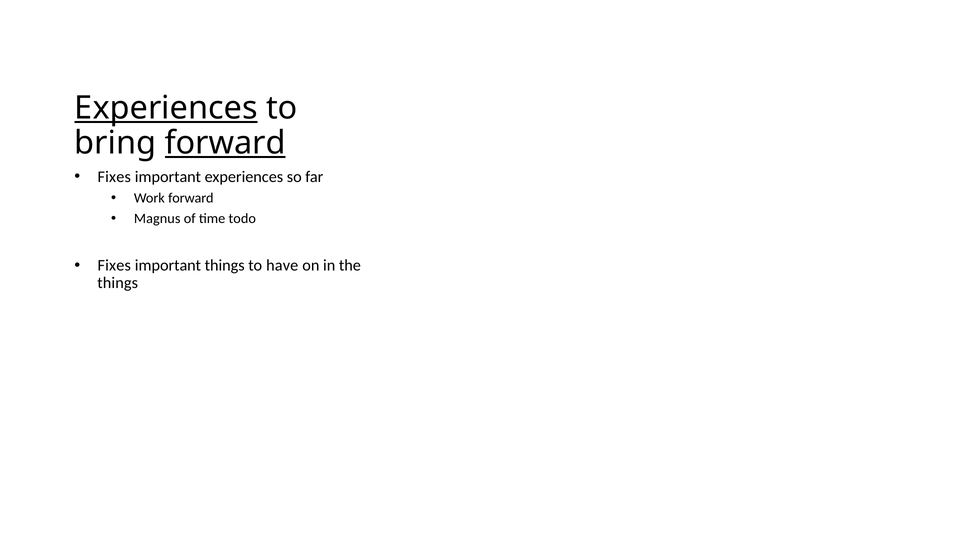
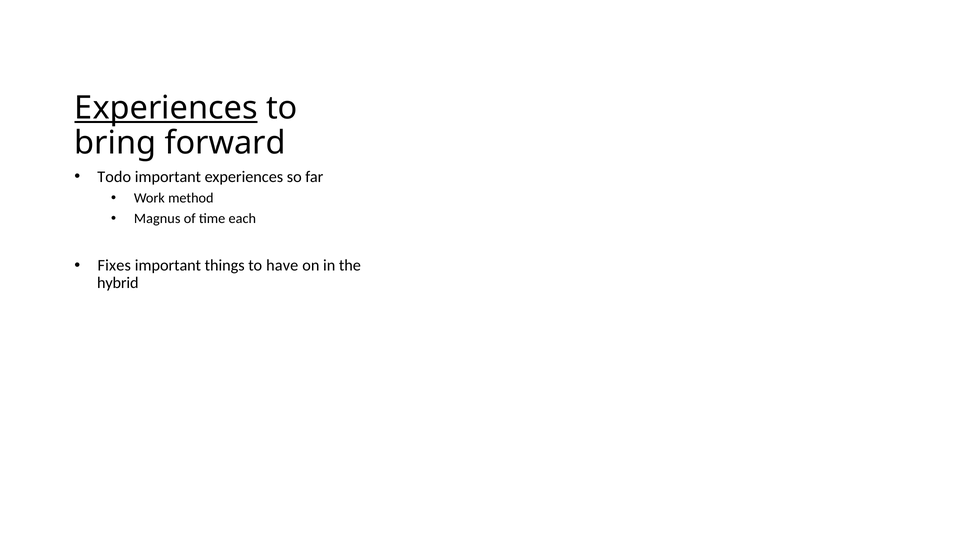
forward underline: present -> none (225, 143)
Fixes: Fixes -> Todo (114, 177)
Work forward: forward -> method (191, 198)
todo: todo -> each (242, 219)
things: things -> hybrid (118, 283)
